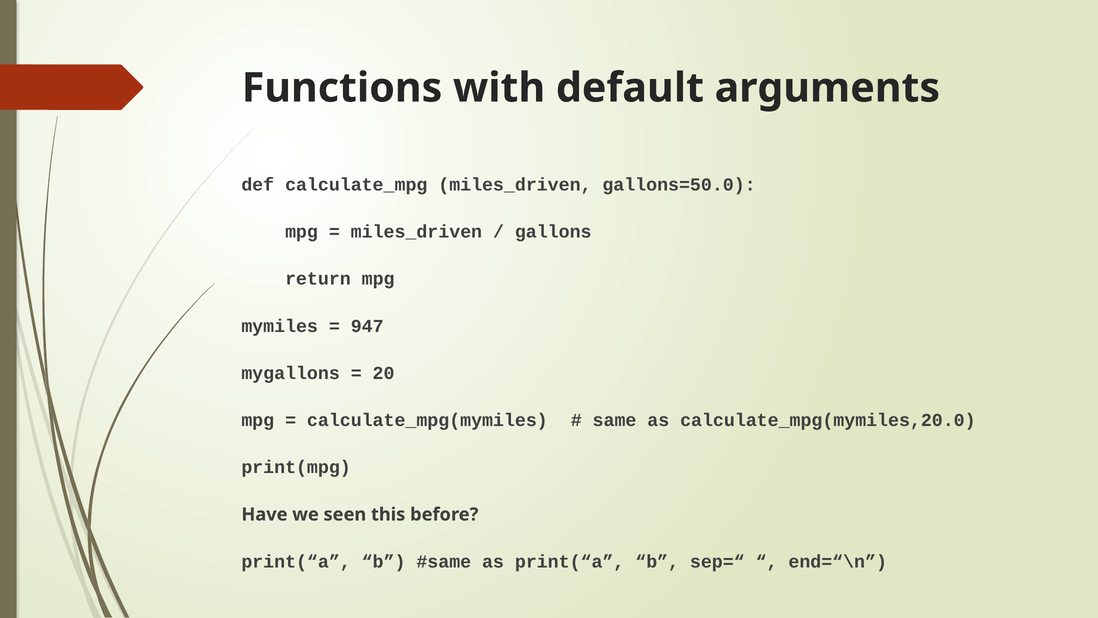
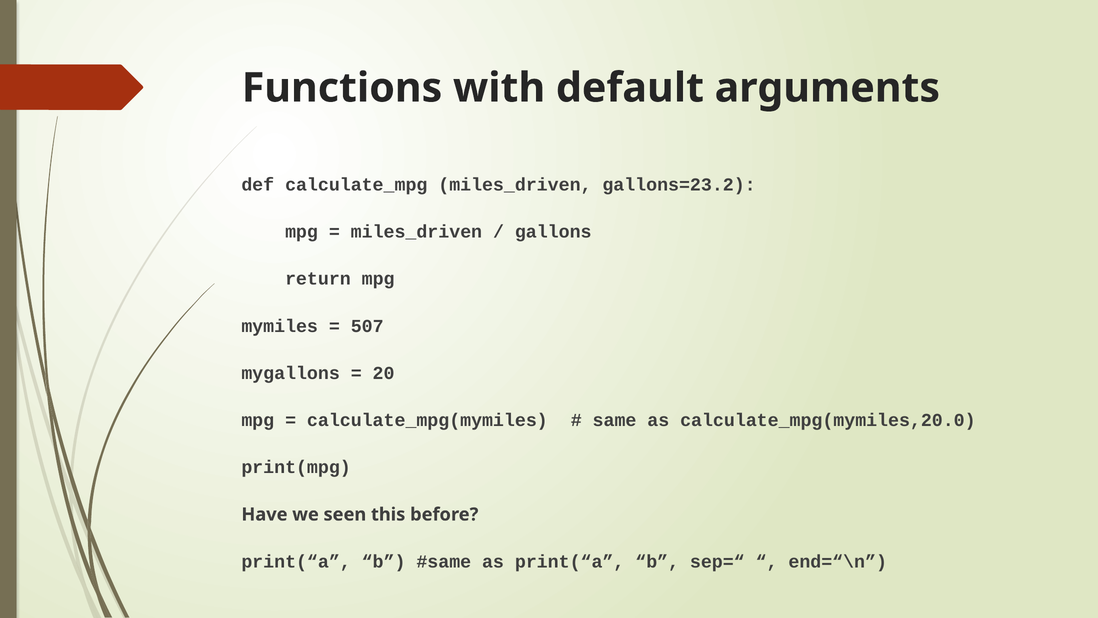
gallons=50.0: gallons=50.0 -> gallons=23.2 (679, 184)
947: 947 -> 507 (367, 326)
